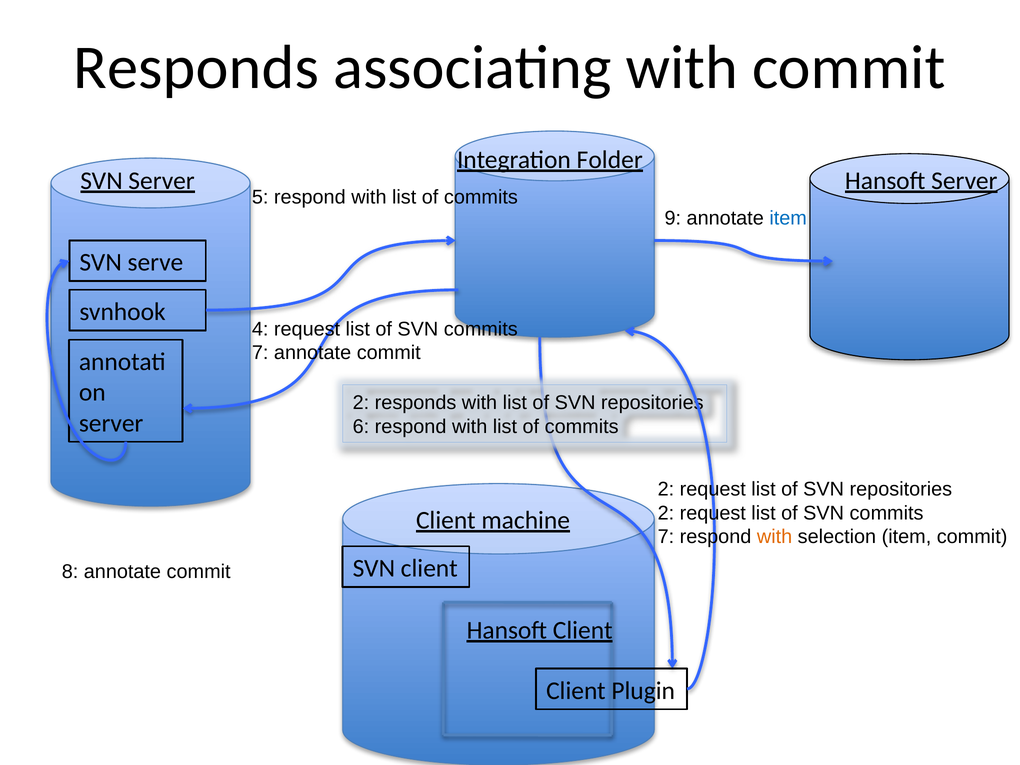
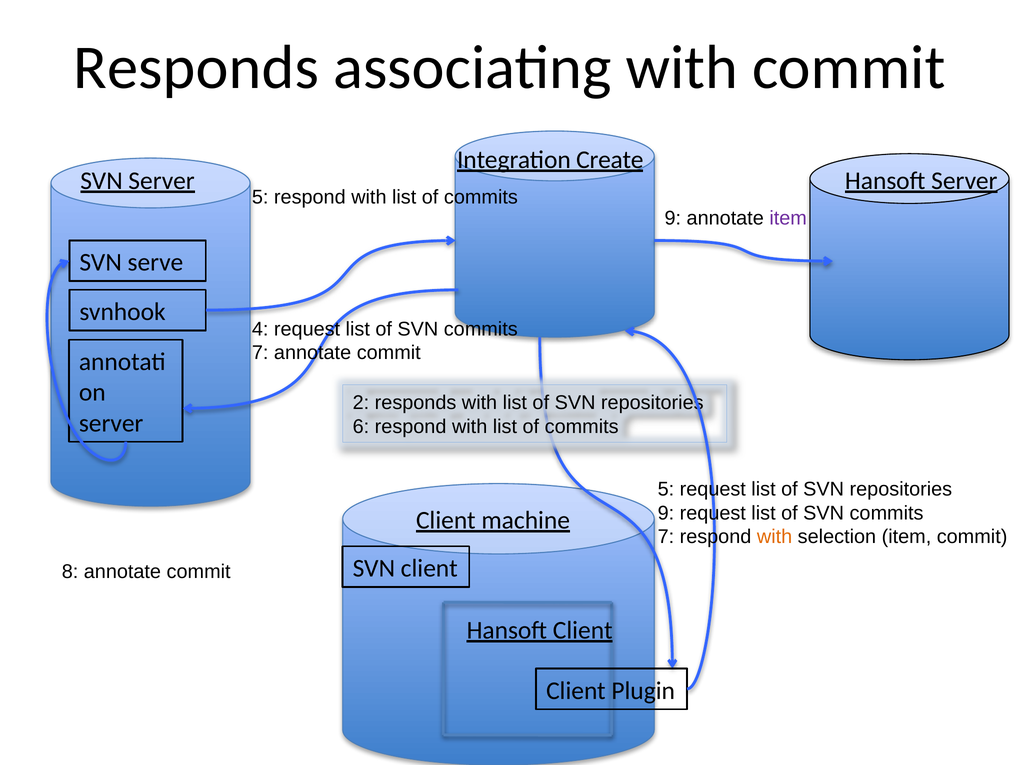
Folder: Folder -> Create (610, 160)
item colour: blue -> purple (788, 218)
2: 2 -> 5 (666, 489)
2: 2 -> 9 (666, 513)
